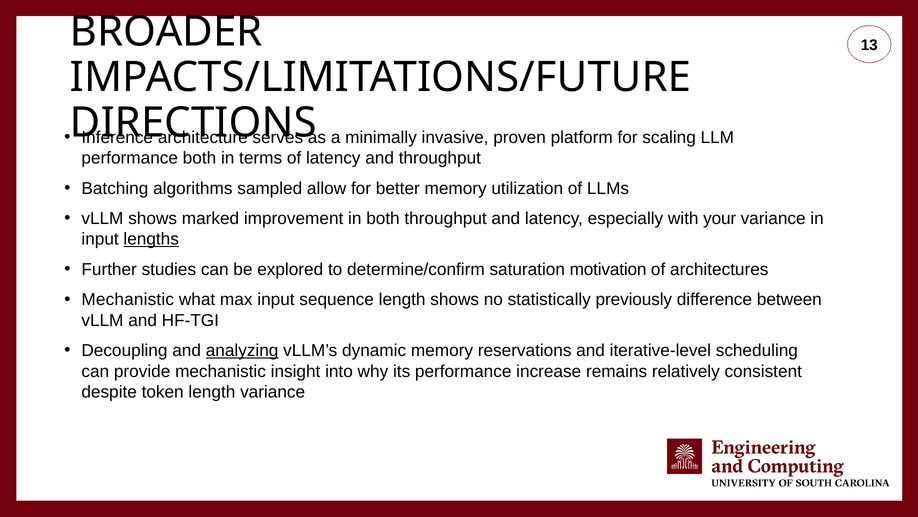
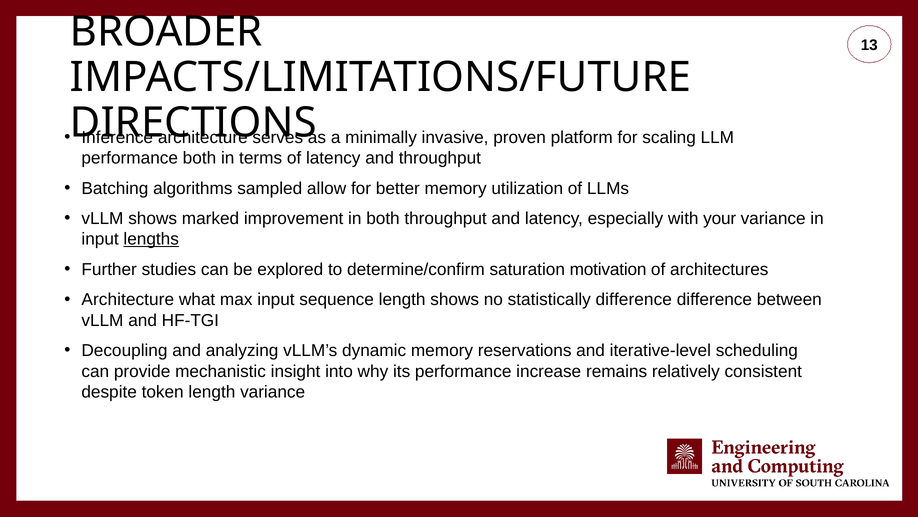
Mechanistic: Mechanistic -> Architecture (128, 299)
statistically previously: previously -> difference (634, 299)
analyzing underline: present -> none (242, 350)
